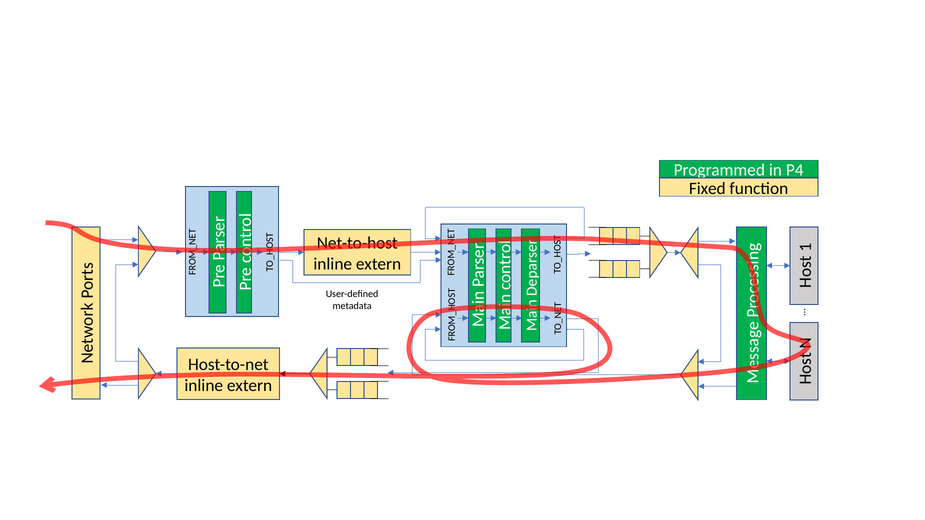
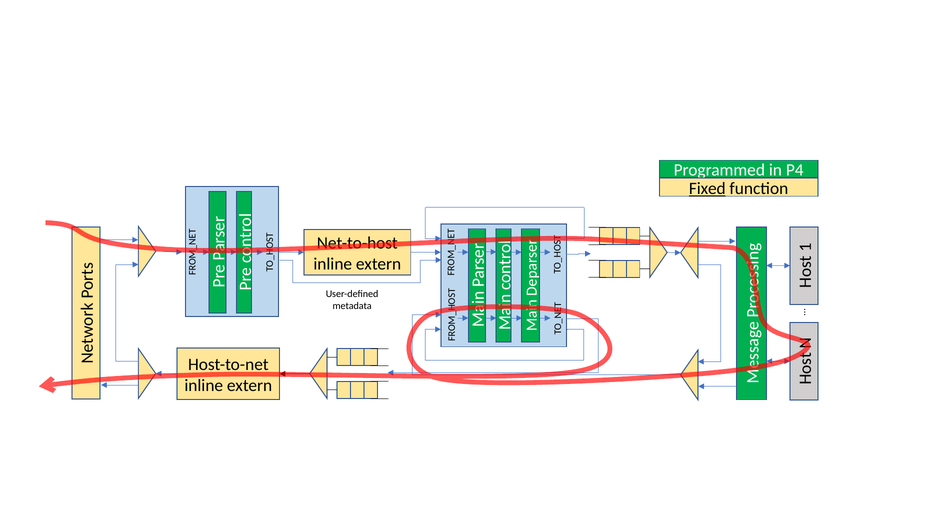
Fixed underline: none -> present (707, 188)
